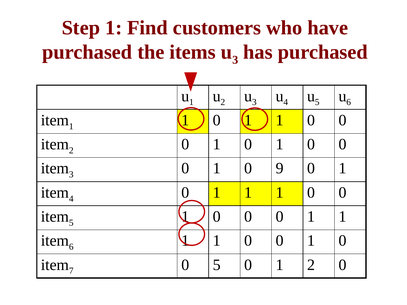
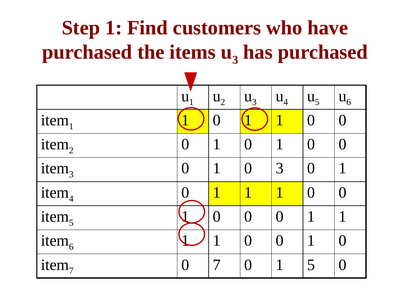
0 9: 9 -> 3 (280, 169)
0 5: 5 -> 7 (217, 265)
1 2: 2 -> 5 (311, 265)
